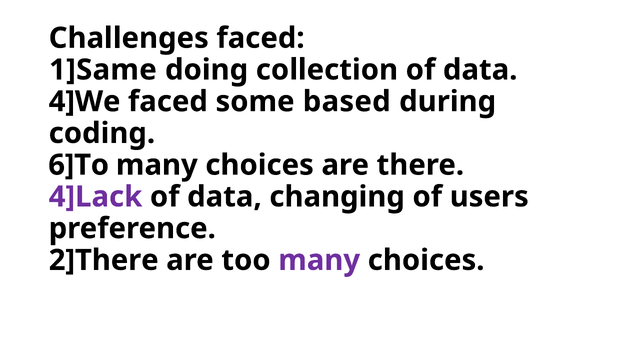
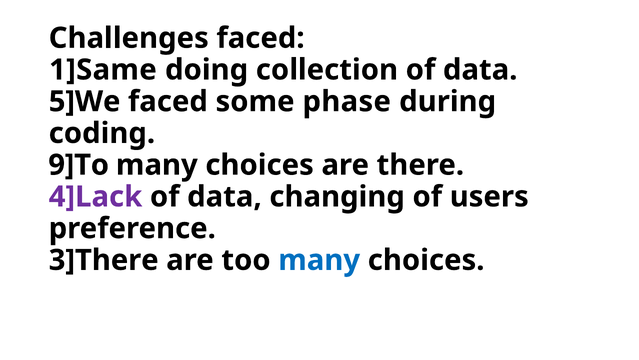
4]We: 4]We -> 5]We (85, 101)
based: based -> phase (347, 101)
6]To: 6]To -> 9]To (79, 165)
2]There: 2]There -> 3]There (104, 260)
many colour: purple -> blue (319, 260)
